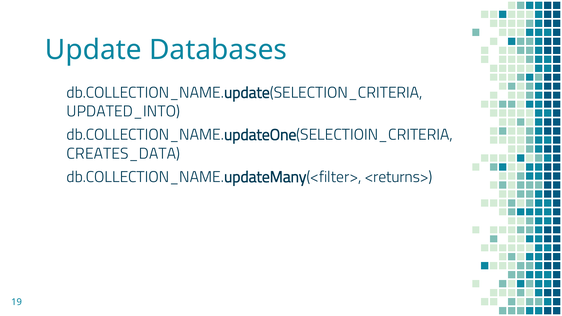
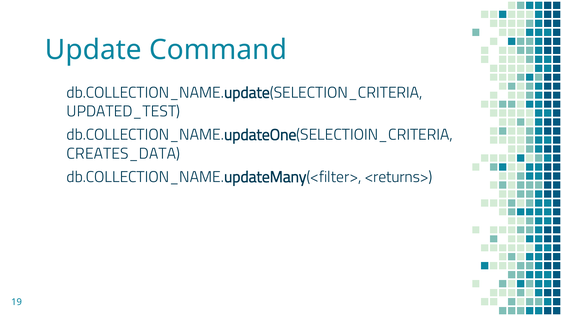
Databases: Databases -> Command (218, 50)
UPDATED_INTO: UPDATED_INTO -> UPDATED_TEST (123, 111)
